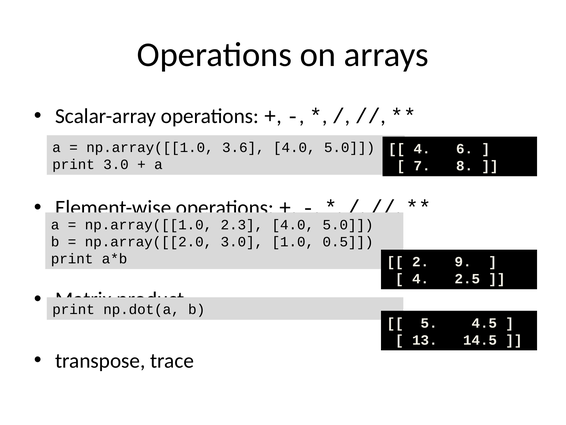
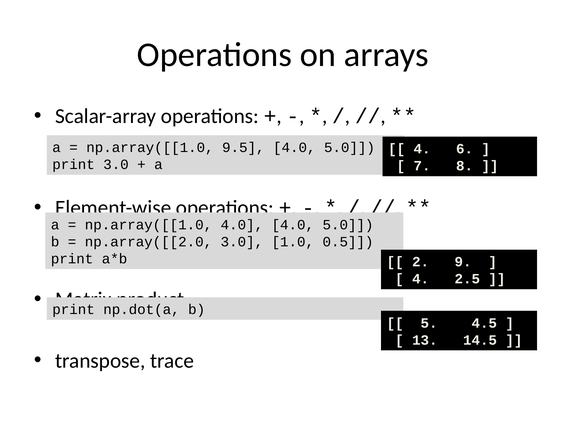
3.6: 3.6 -> 9.5 (243, 147)
np.array([[1.0 2.3: 2.3 -> 4.0 (242, 224)
